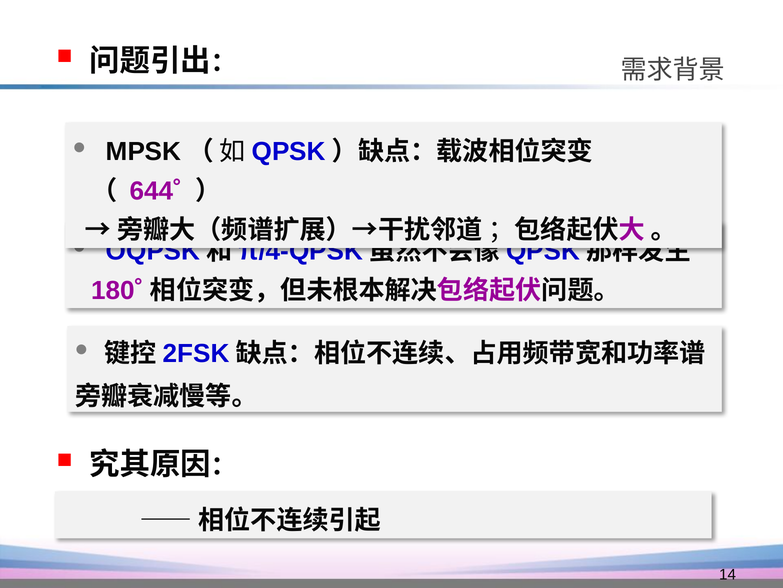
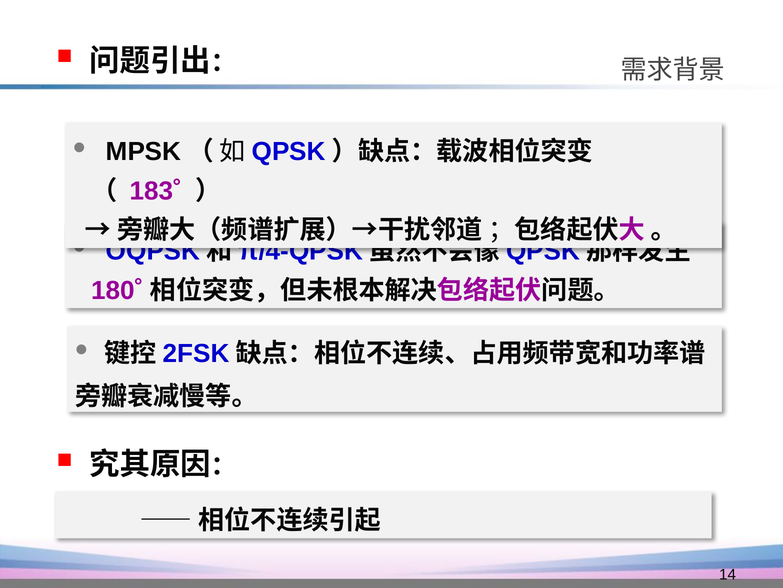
644˚: 644˚ -> 183˚ (156, 191)
